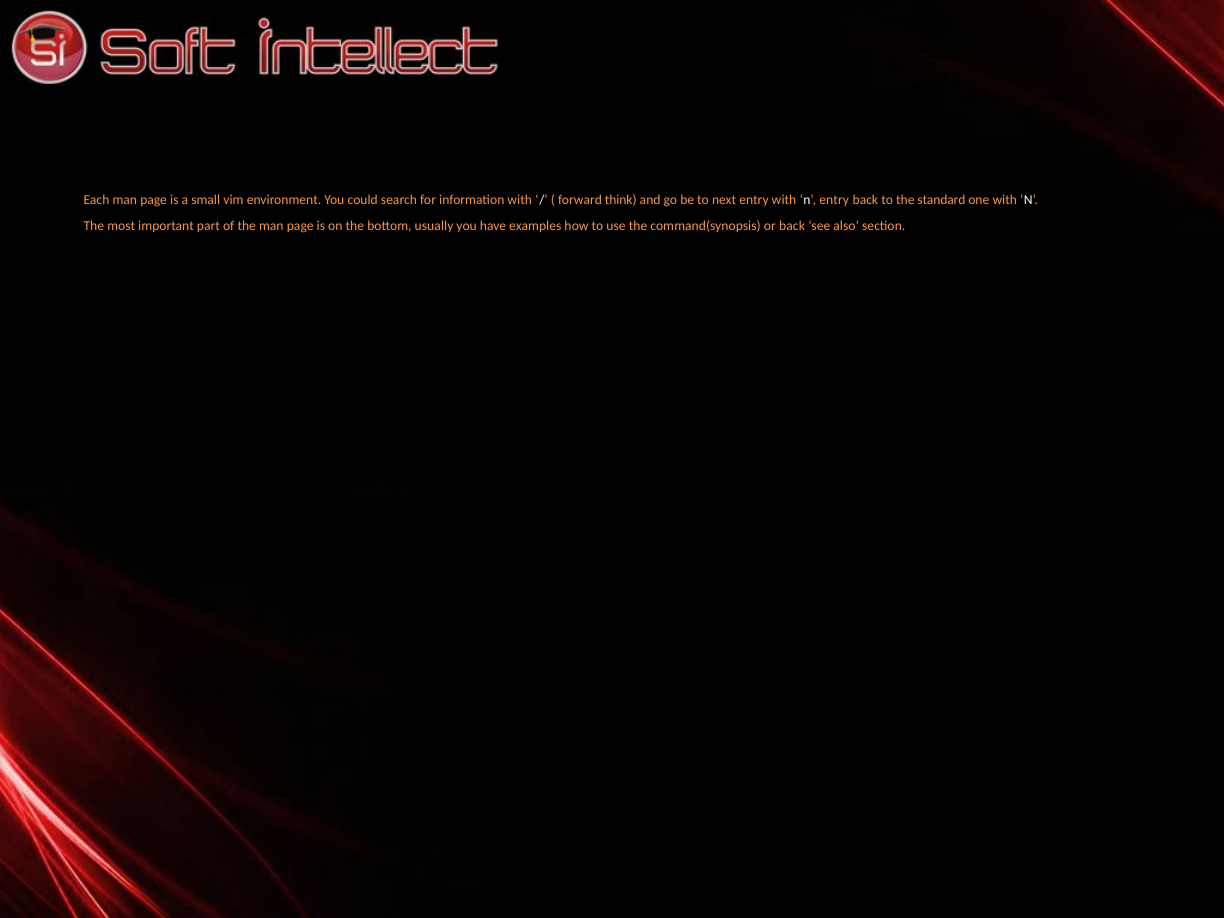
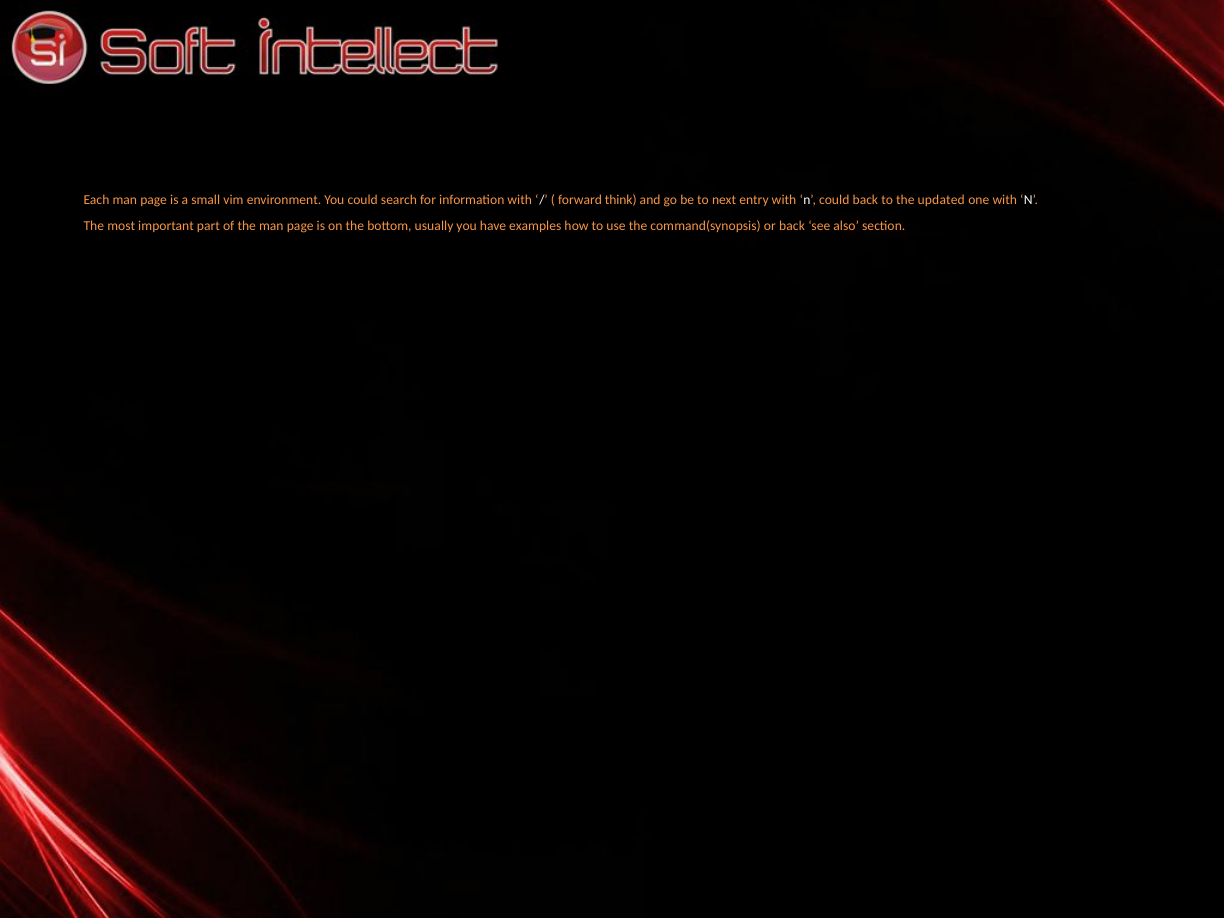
n entry: entry -> could (834, 200)
standard: standard -> updated (941, 200)
